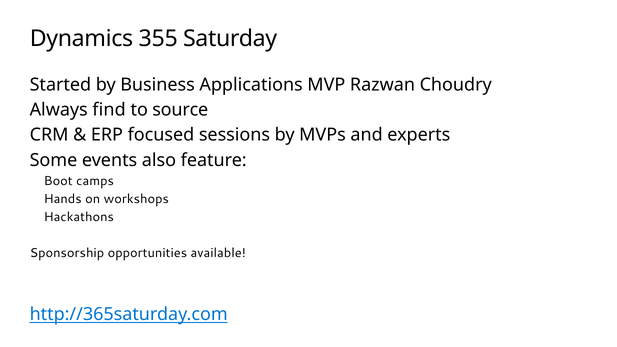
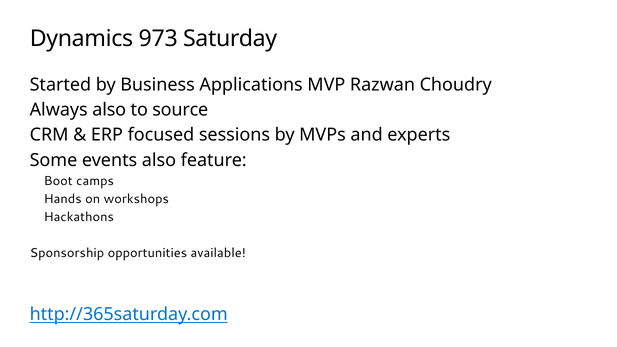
355: 355 -> 973 (158, 39)
Always find: find -> also (109, 110)
